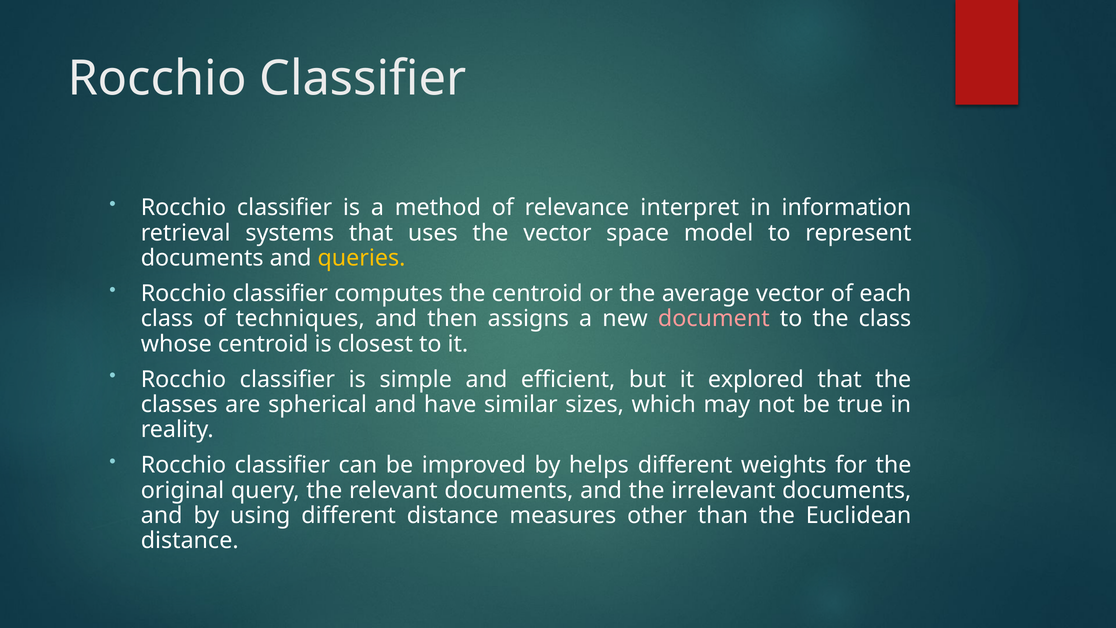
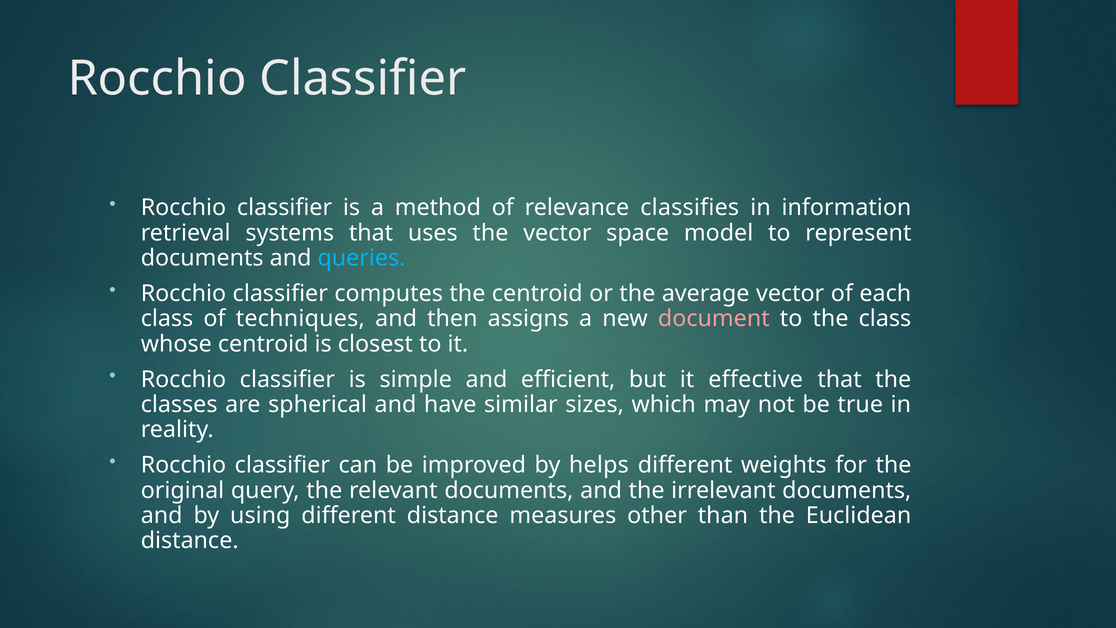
interpret: interpret -> classifies (690, 208)
queries colour: yellow -> light blue (361, 258)
explored: explored -> effective (756, 379)
